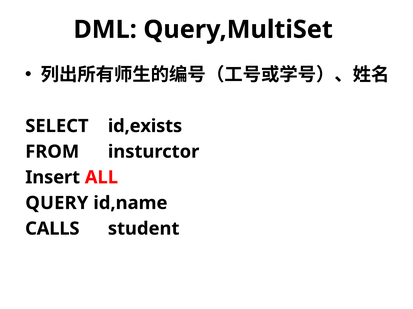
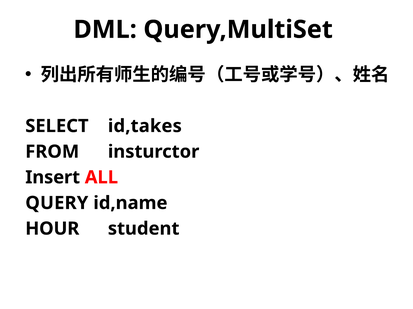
id,exists: id,exists -> id,takes (145, 126)
CALLS: CALLS -> HOUR (52, 229)
